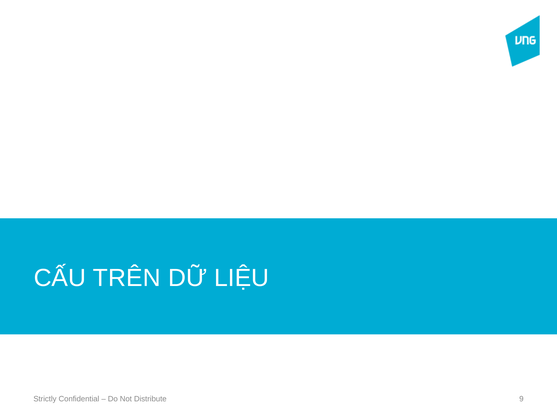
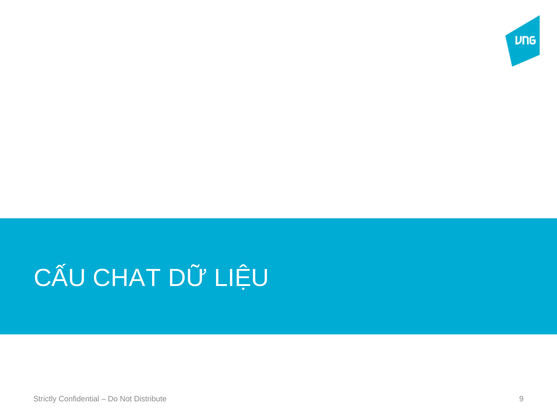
TRÊN: TRÊN -> CHAT (127, 278)
